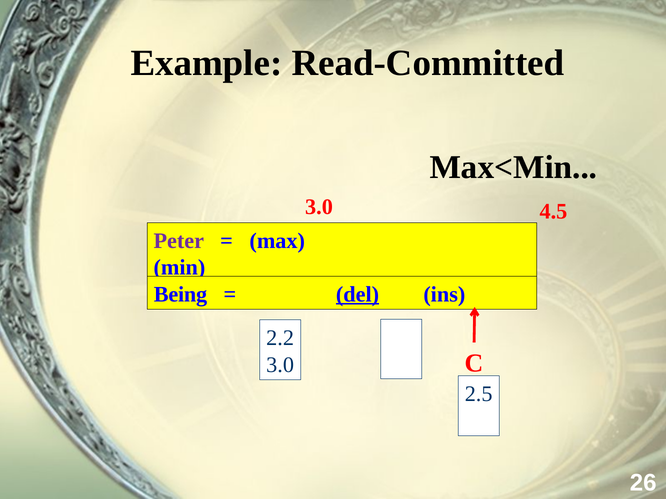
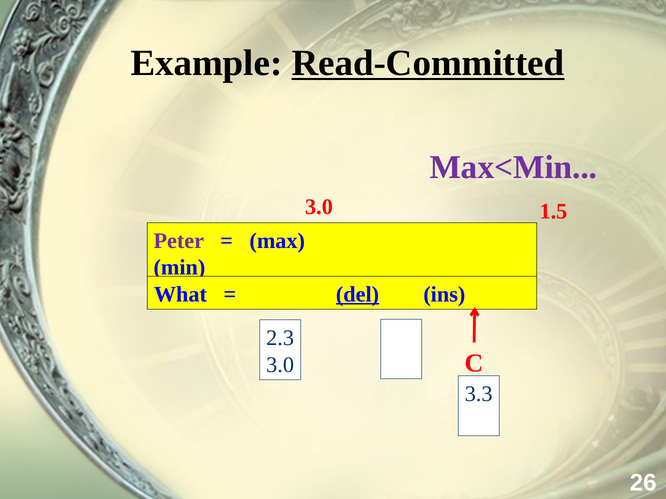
Read-Committed underline: none -> present (428, 63)
Max<Min colour: black -> purple (513, 167)
4.5: 4.5 -> 1.5 (553, 212)
Being: Being -> What (180, 295)
2.2: 2.2 -> 2.3 (280, 338)
2.5: 2.5 -> 3.3 (479, 394)
